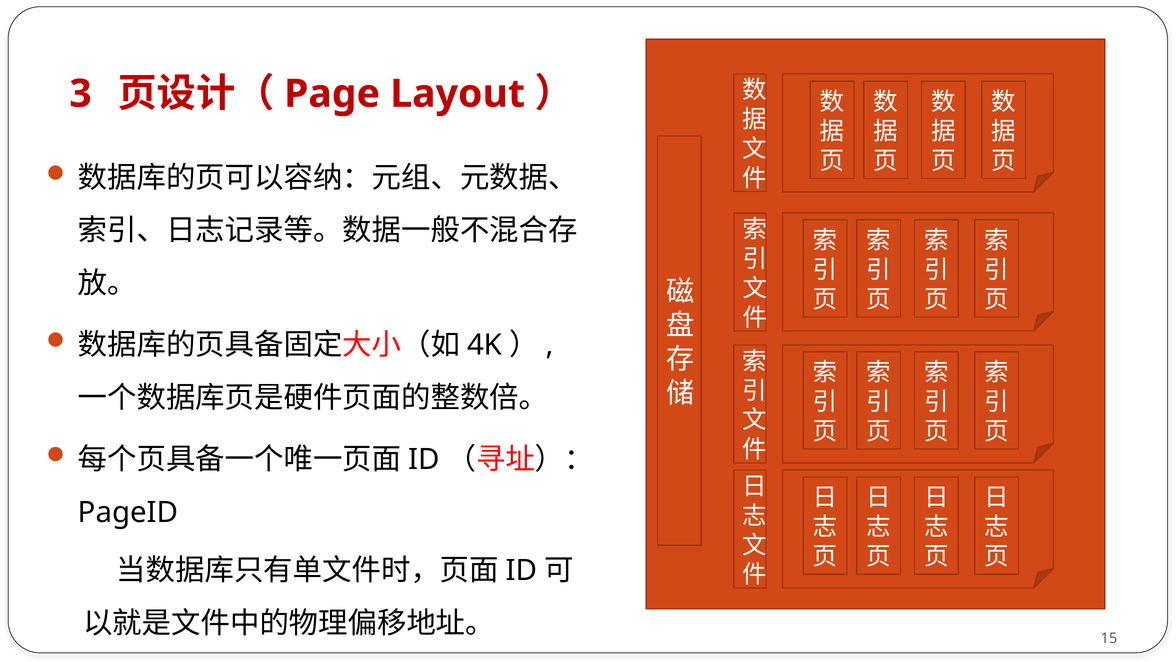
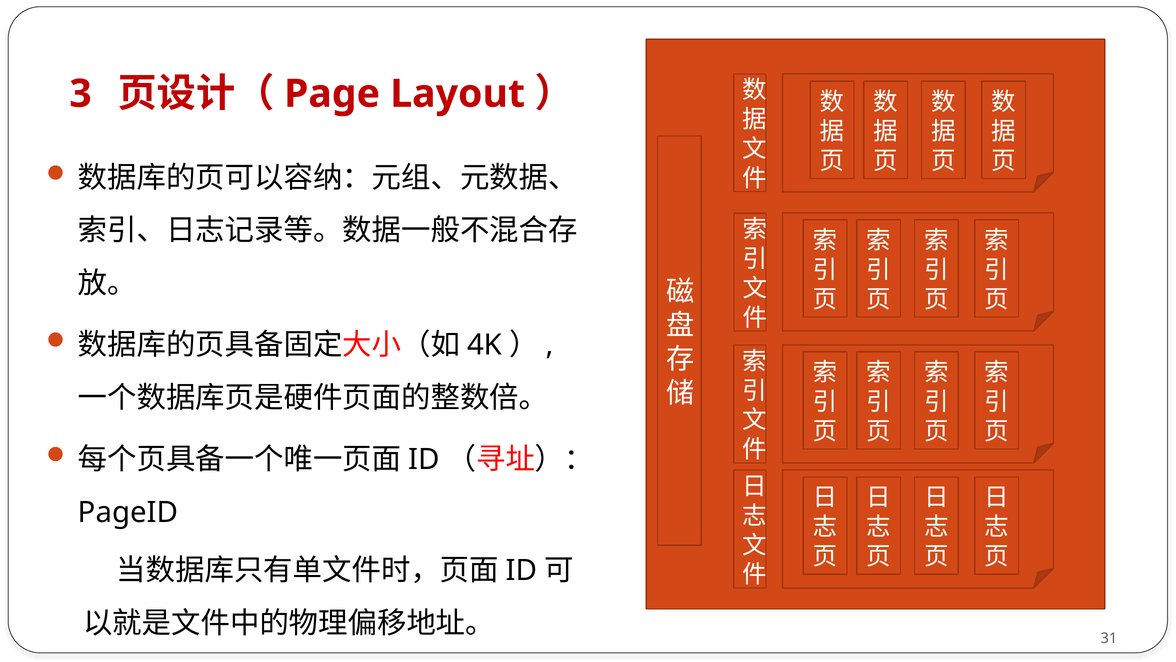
15: 15 -> 31 (1109, 638)
